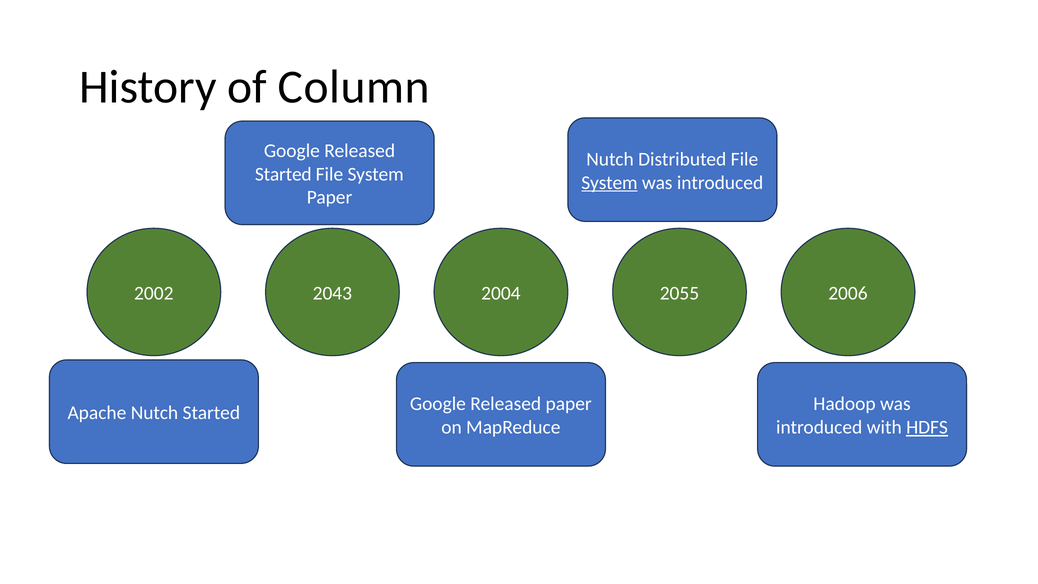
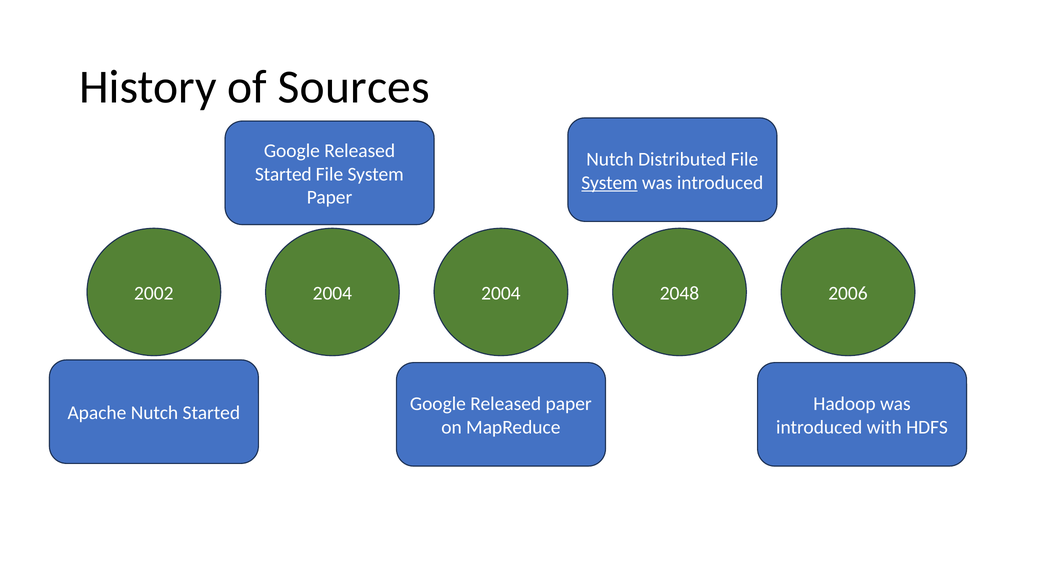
Column: Column -> Sources (354, 87)
2002 2043: 2043 -> 2004 (332, 293)
2055: 2055 -> 2048 (679, 293)
HDFS underline: present -> none (927, 427)
